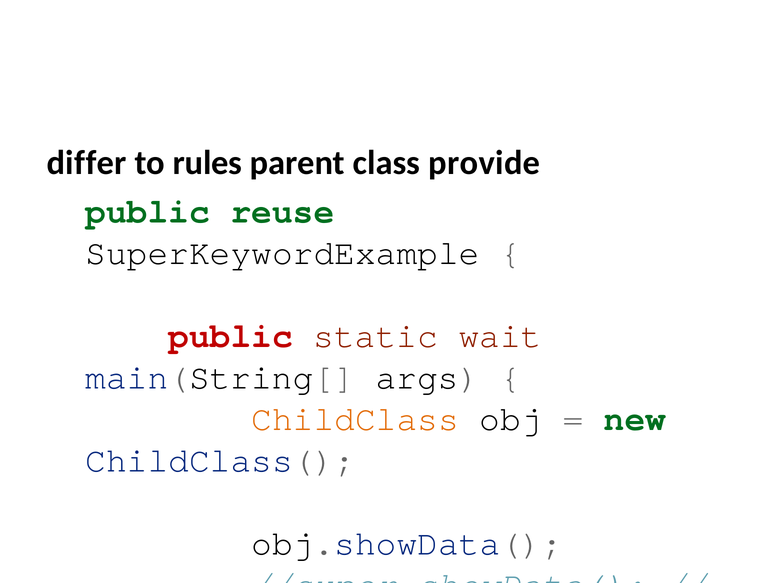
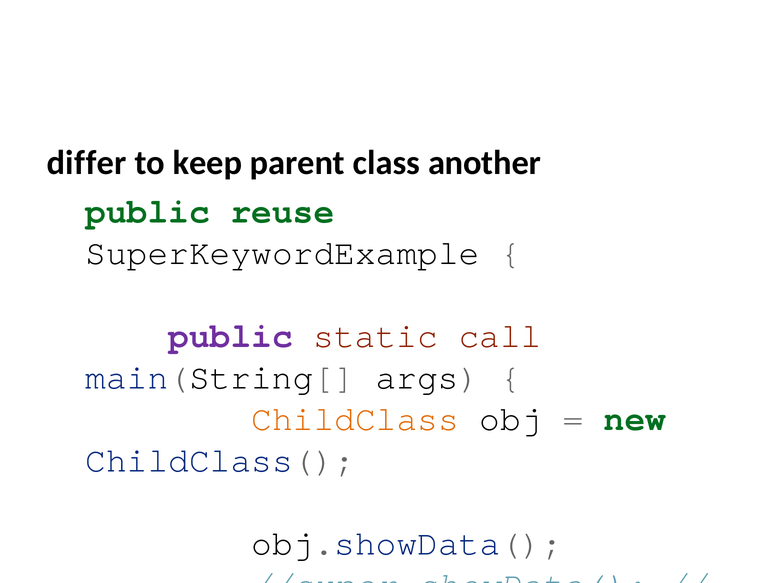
rules: rules -> keep (208, 163)
provide: provide -> another (485, 163)
public colour: red -> purple (231, 336)
wait: wait -> call (500, 336)
